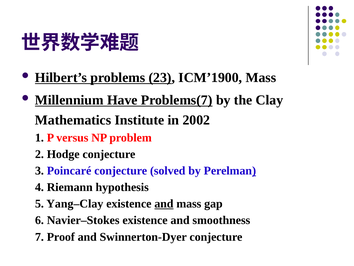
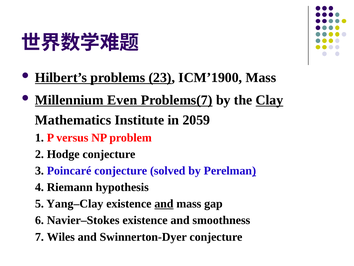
Have: Have -> Even (122, 100)
Clay underline: none -> present (269, 100)
2002: 2002 -> 2059 (196, 120)
Proof: Proof -> Wiles (61, 236)
